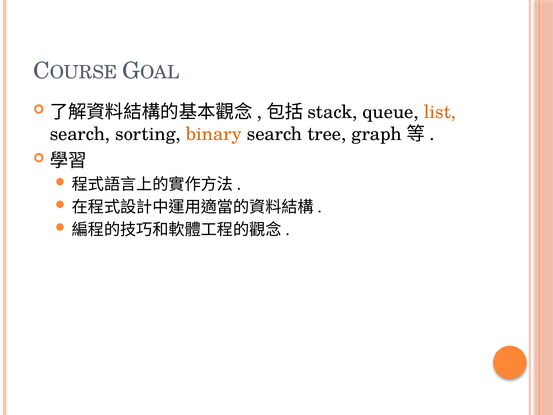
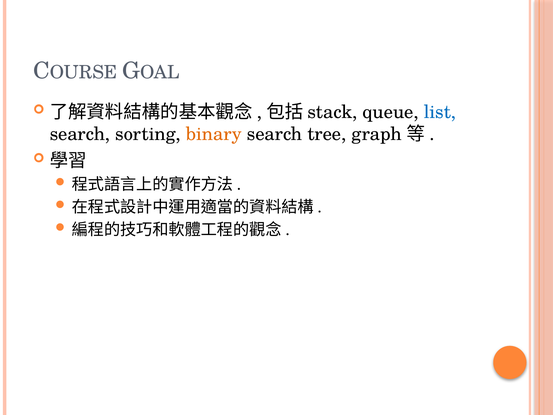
list colour: orange -> blue (440, 112)
